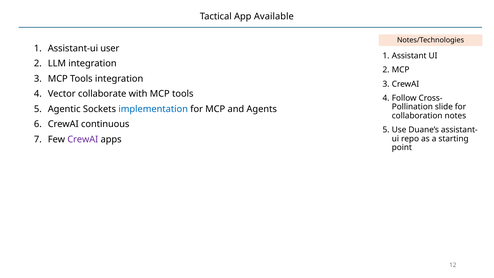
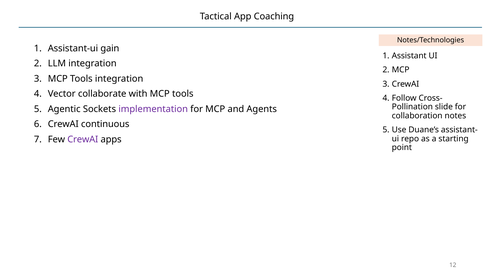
Available: Available -> Coaching (274, 17)
user: user -> gain (110, 48)
implementation colour: blue -> purple (153, 109)
